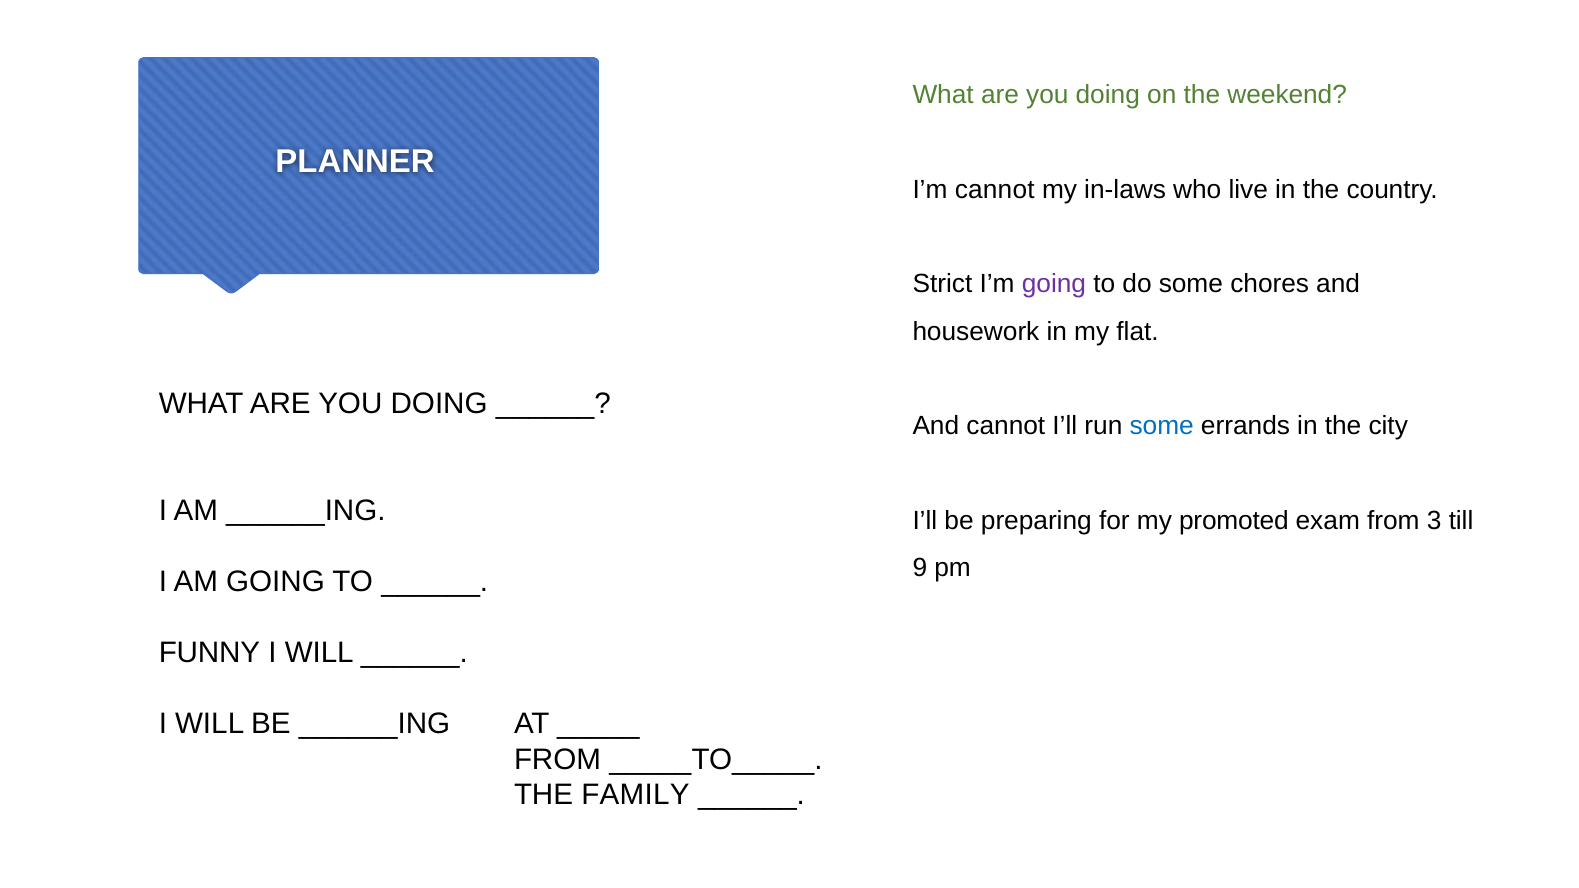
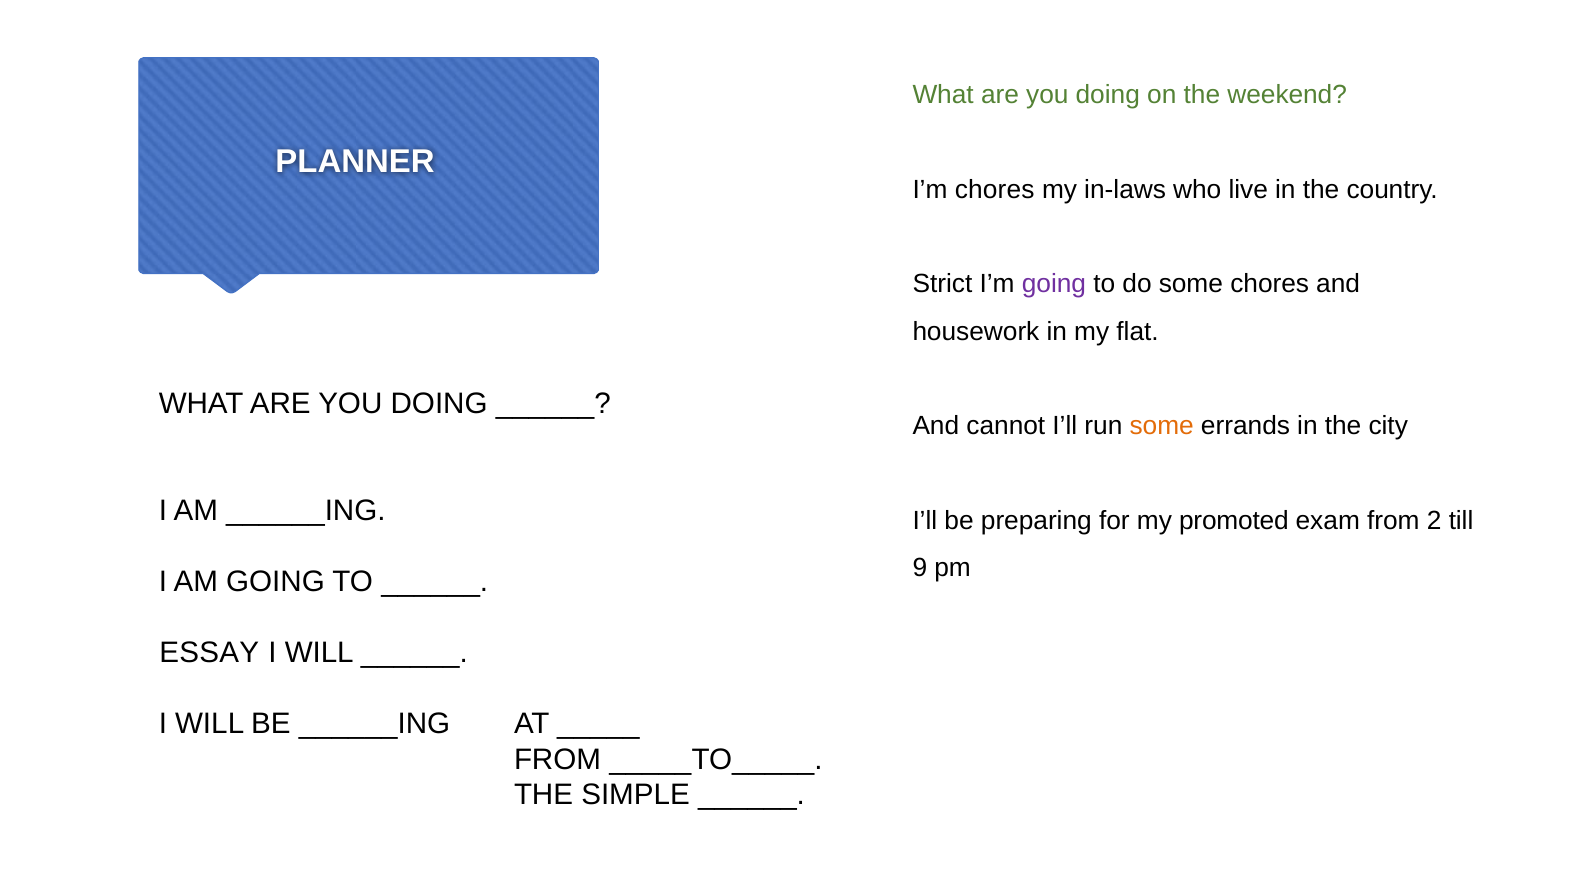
I’m cannot: cannot -> chores (995, 190)
some colour: blue -> orange (1162, 426)
3: 3 -> 2 (1434, 521)
FUNNY: FUNNY -> ESSAY (209, 653)
FAMILY: FAMILY -> SIMPLE (636, 795)
